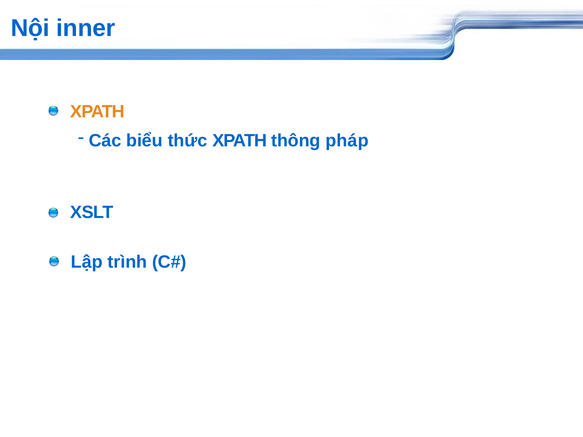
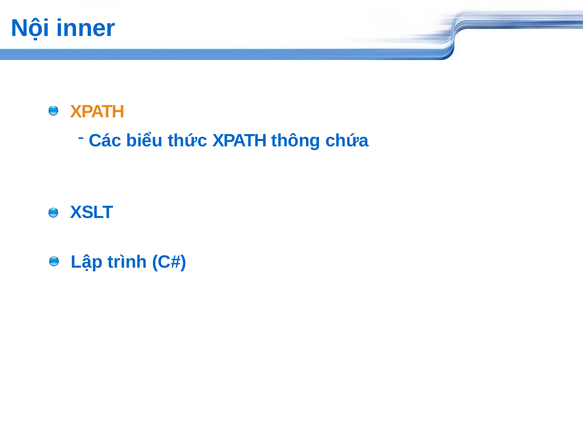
pháp: pháp -> chứa (347, 141)
